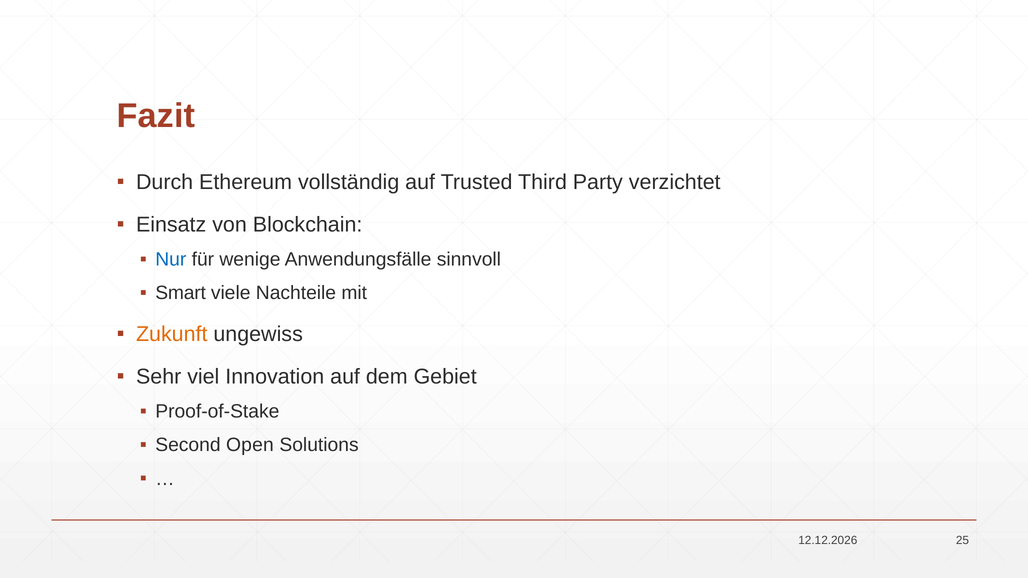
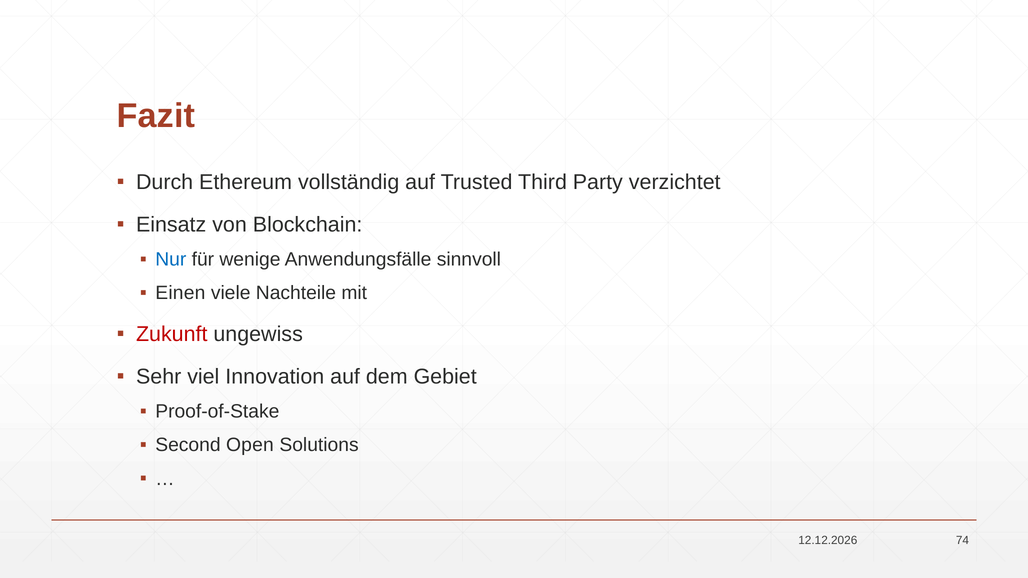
Smart: Smart -> Einen (180, 293)
Zukunft colour: orange -> red (172, 334)
25: 25 -> 74 (962, 540)
